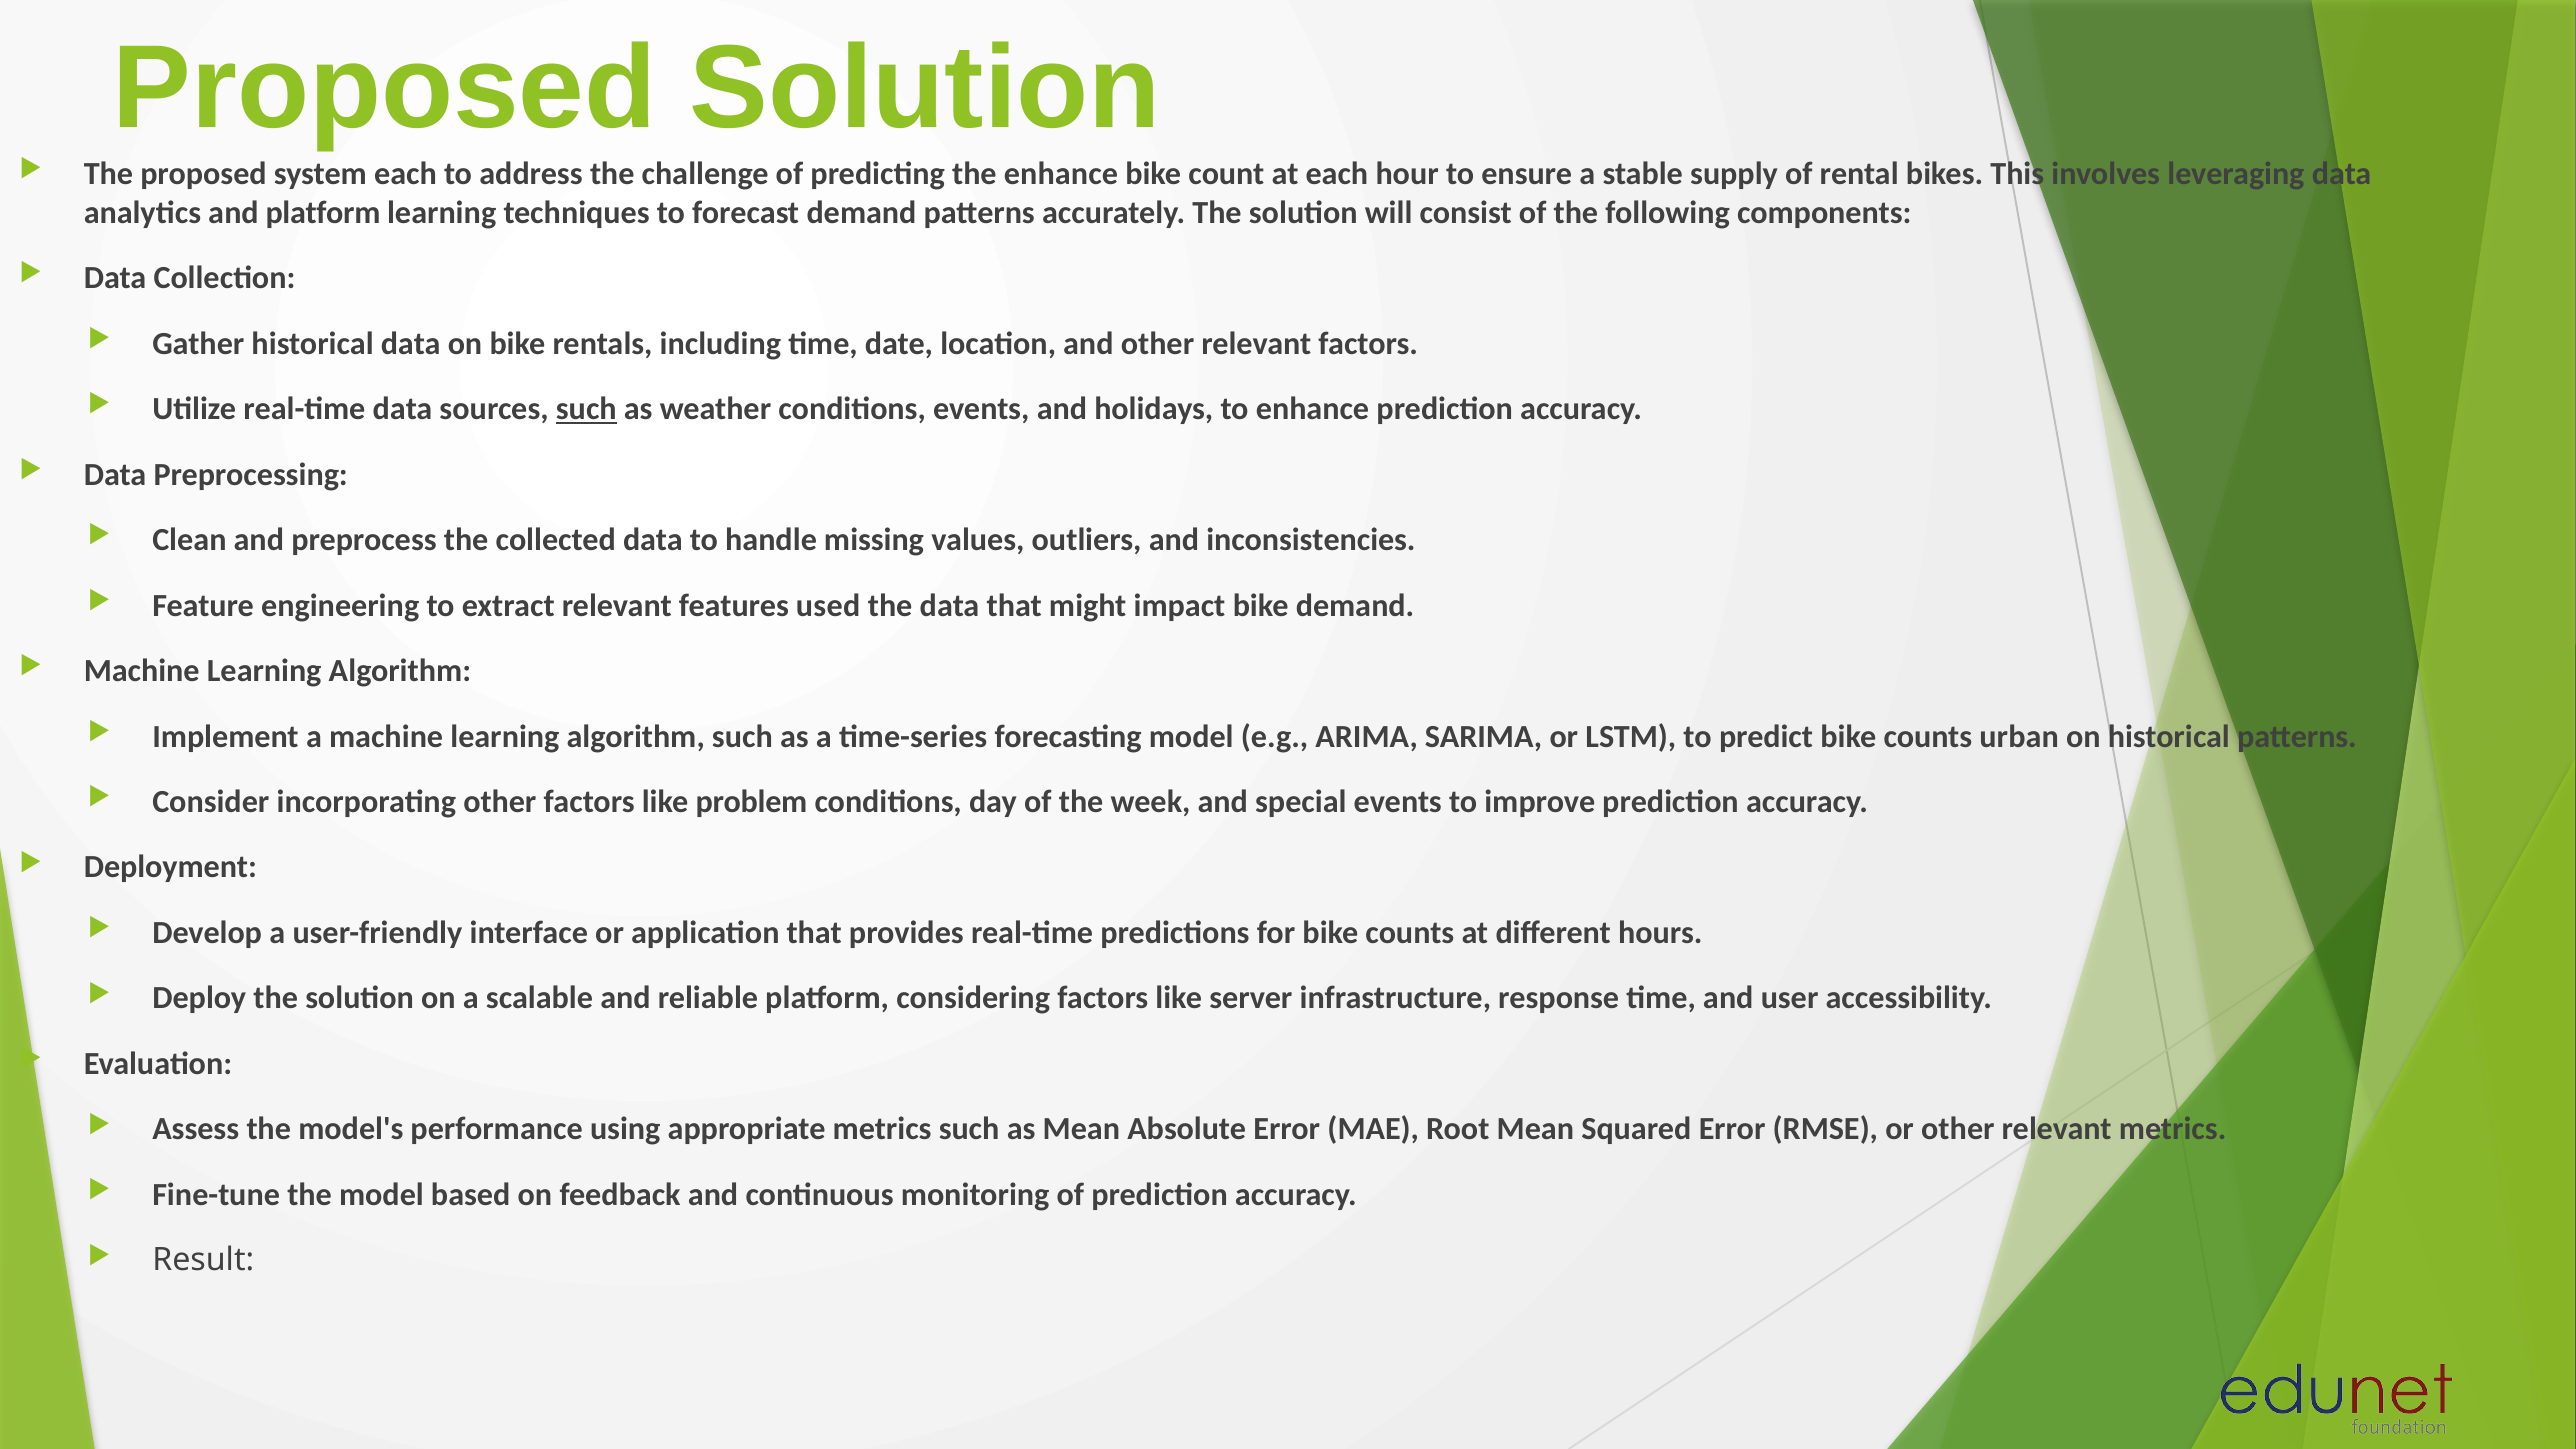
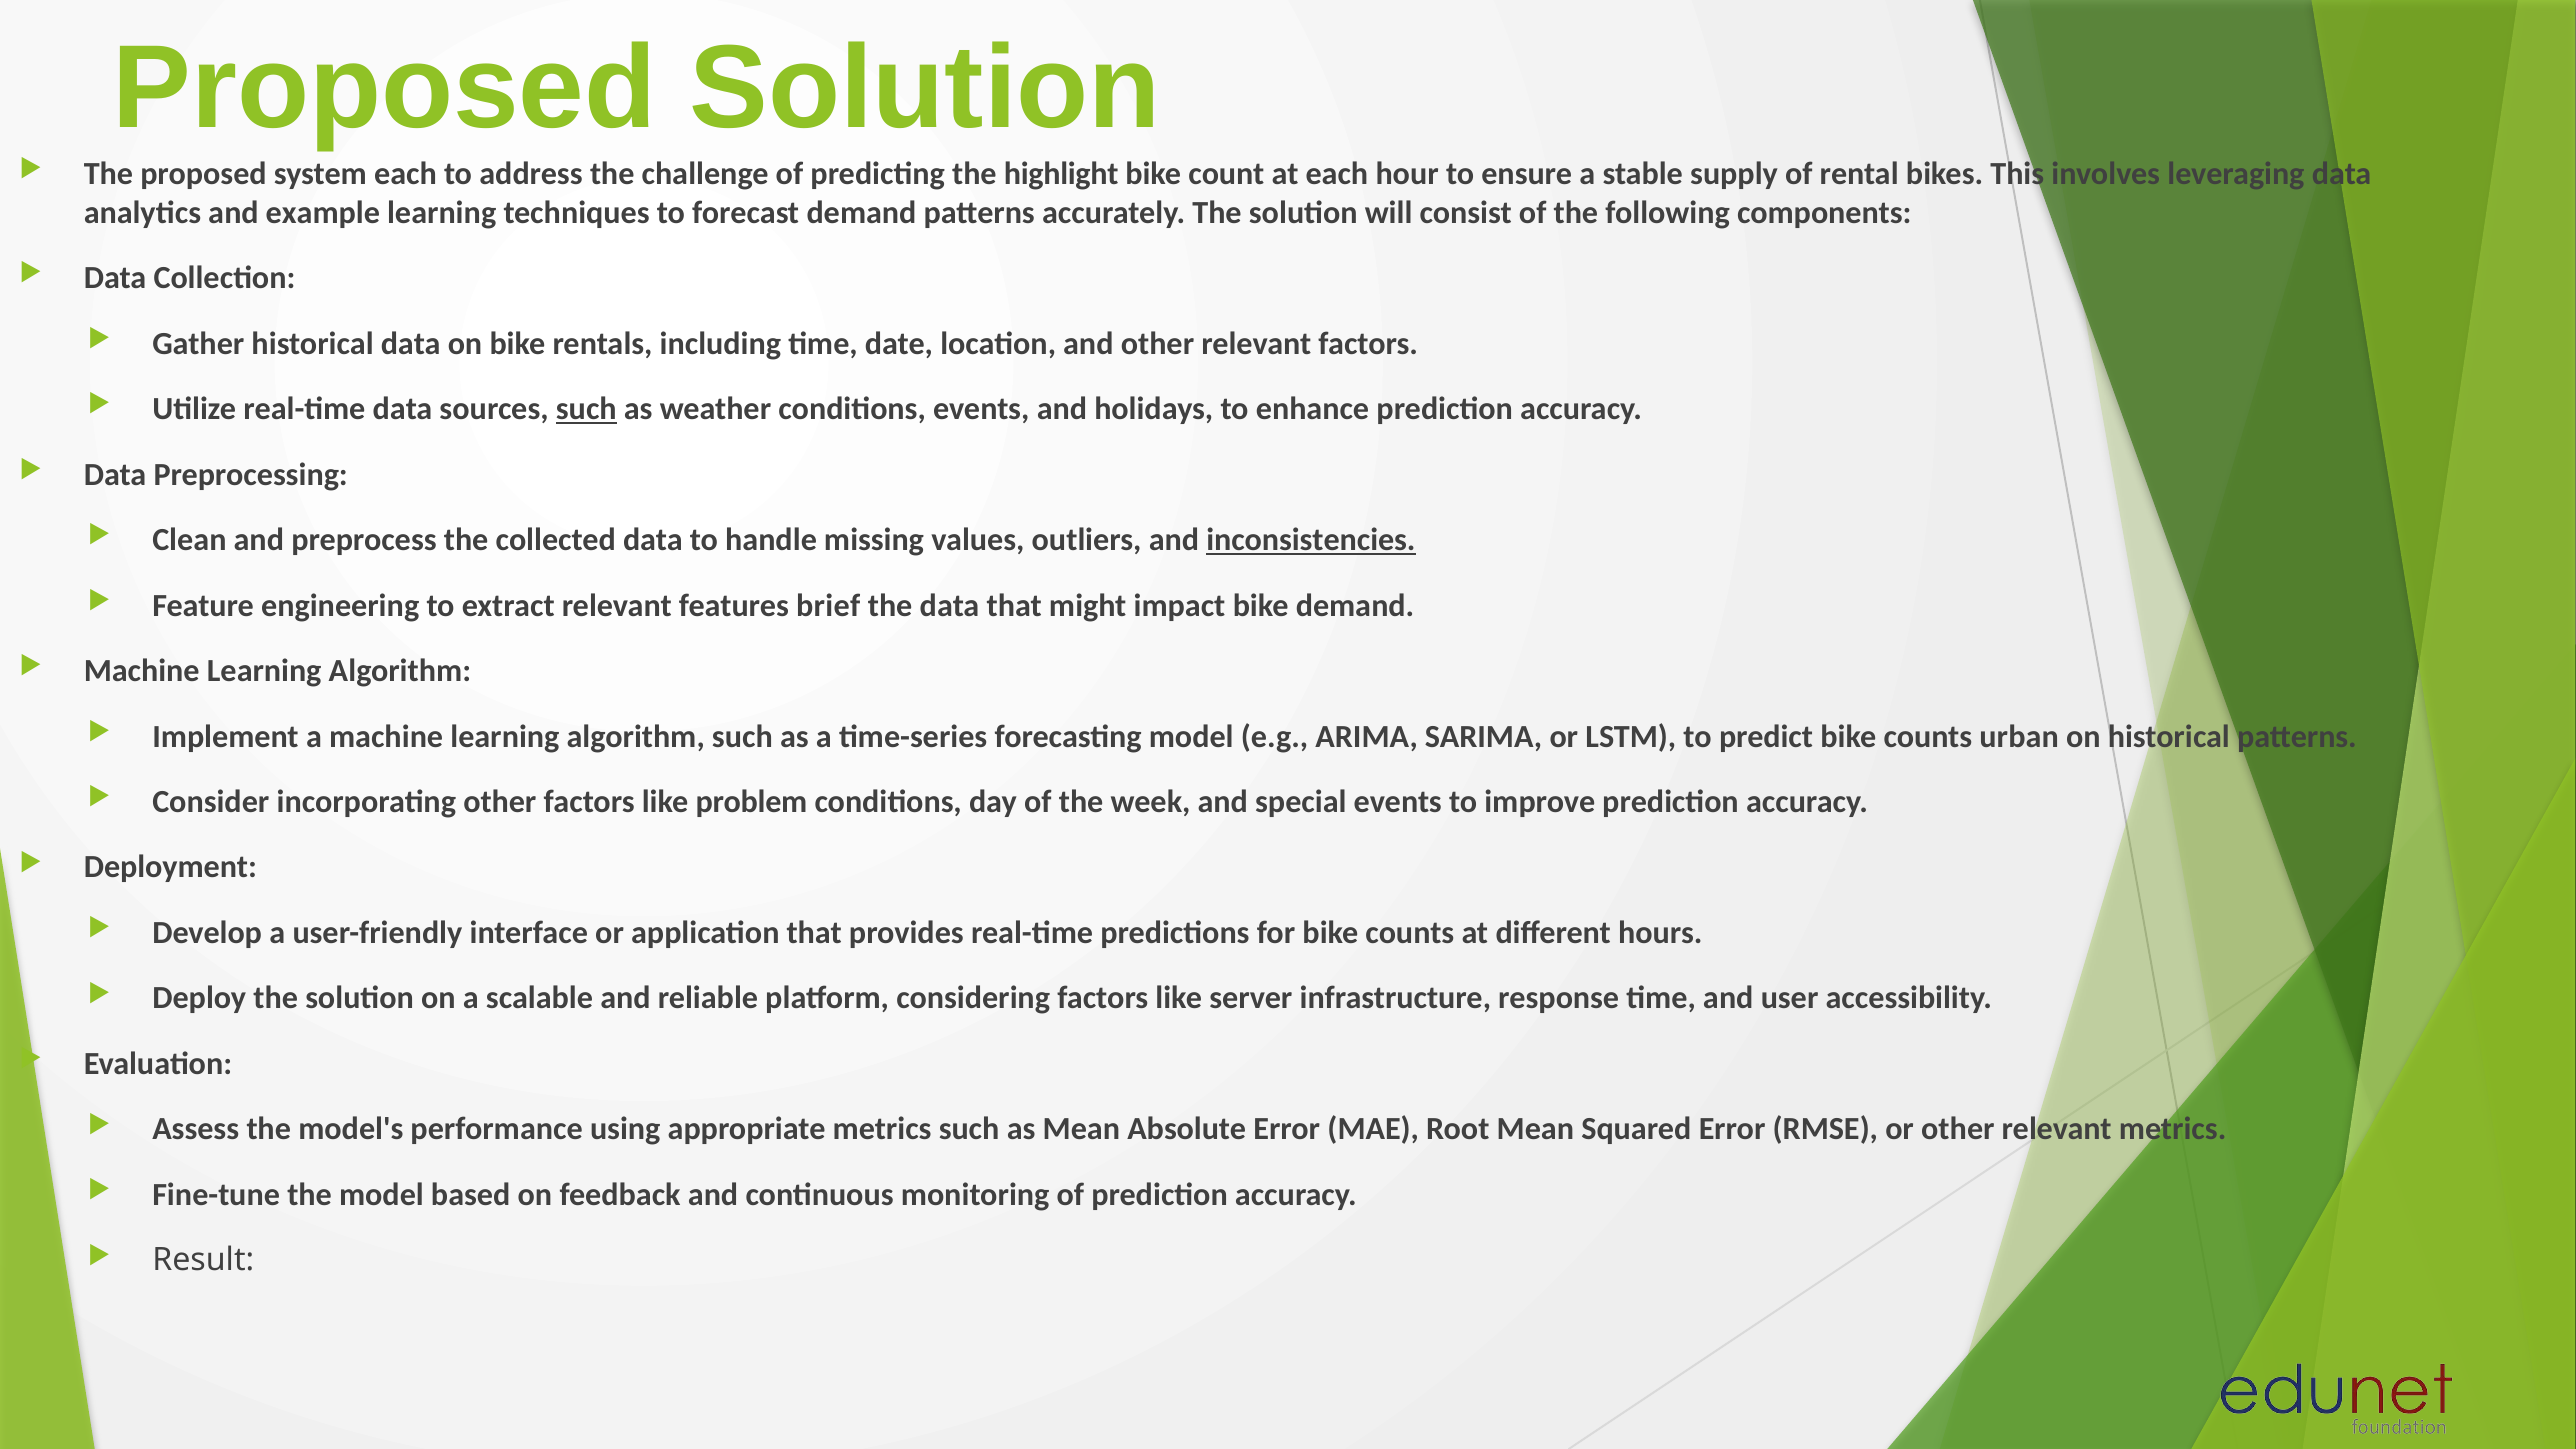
the enhance: enhance -> highlight (1061, 174)
and platform: platform -> example (323, 212)
inconsistencies underline: none -> present (1311, 540)
used: used -> brief (828, 605)
